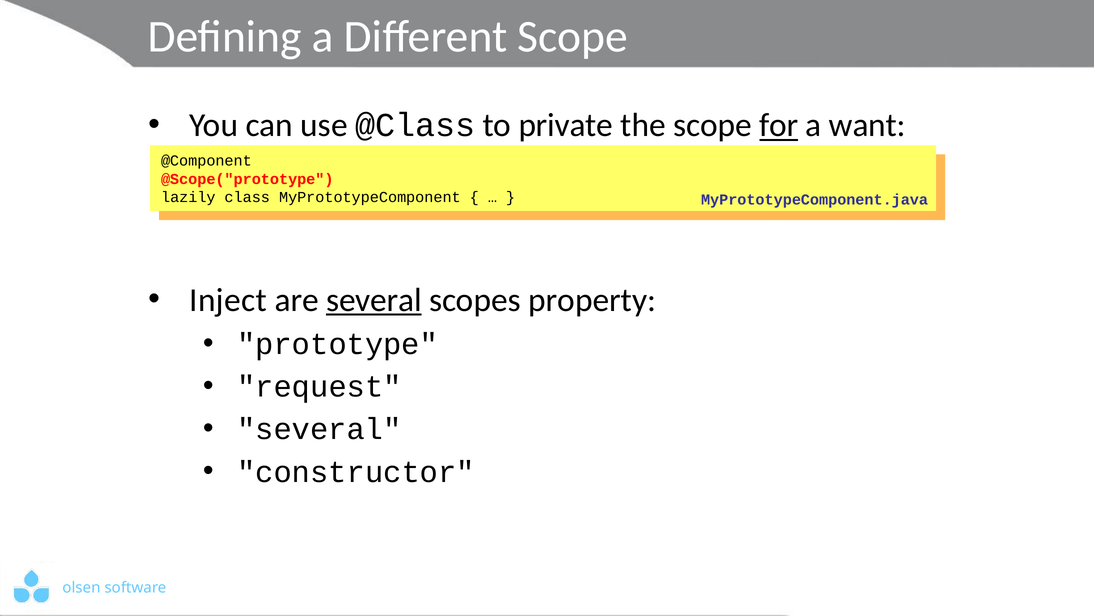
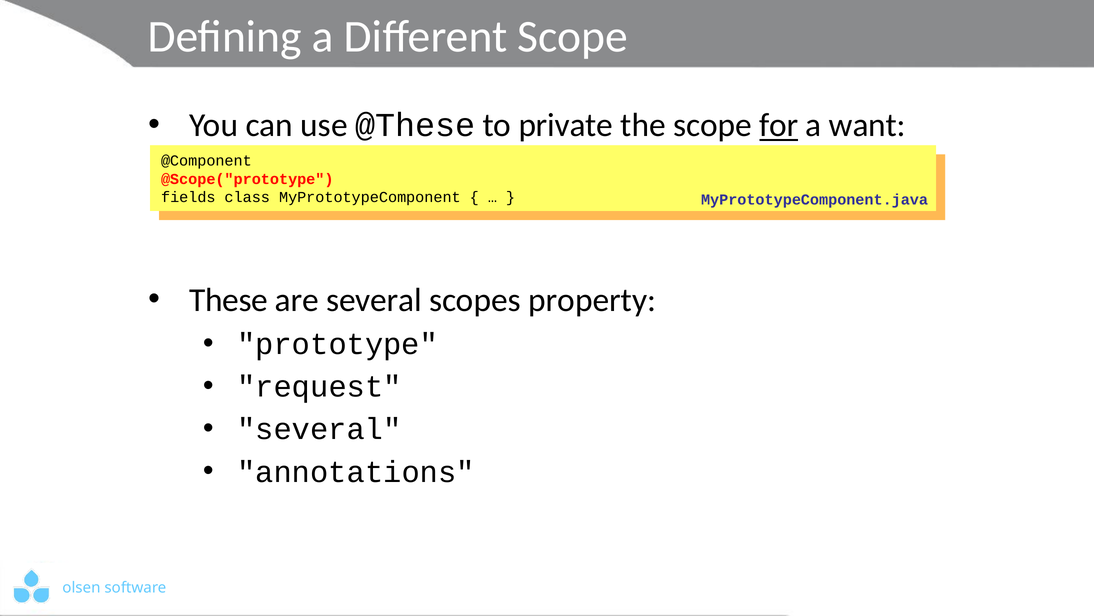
@Class: @Class -> @These (415, 125)
lazily: lazily -> fields (188, 197)
Inject: Inject -> These (228, 300)
several underline: present -> none (374, 300)
constructor: constructor -> annotations (356, 472)
